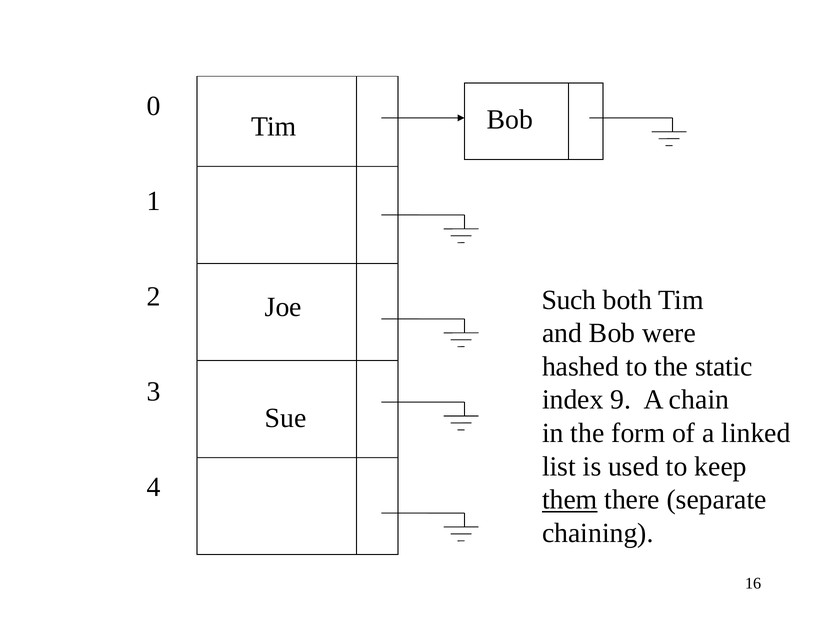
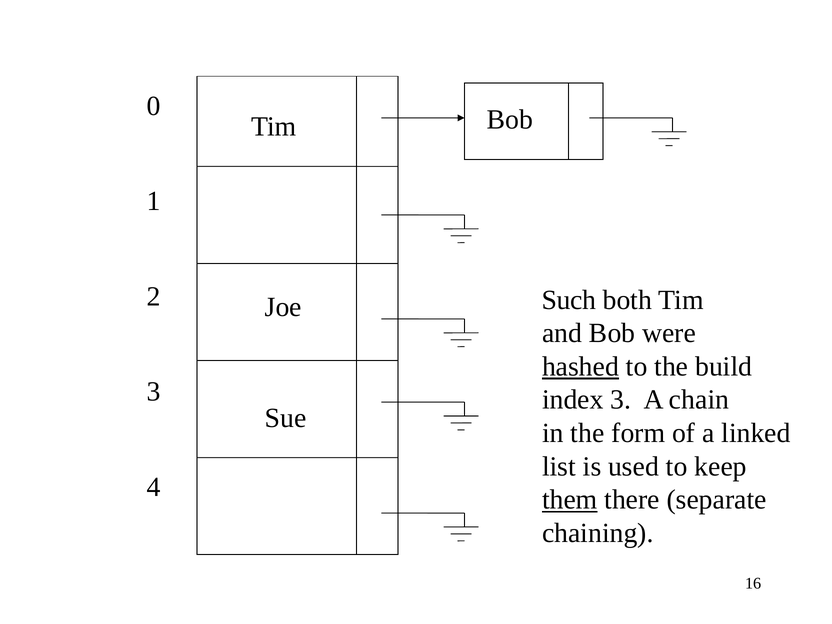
hashed underline: none -> present (581, 367)
static: static -> build (724, 367)
index 9: 9 -> 3 (621, 400)
